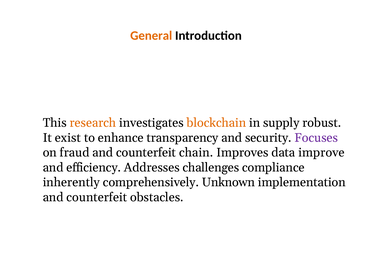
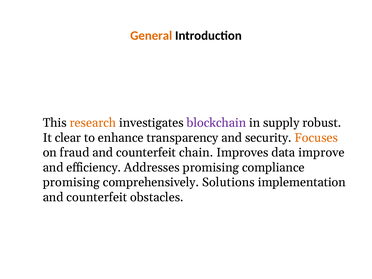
blockchain colour: orange -> purple (216, 123)
exist: exist -> clear (68, 138)
Focuses colour: purple -> orange (316, 138)
Addresses challenges: challenges -> promising (211, 167)
inherently: inherently -> promising (71, 182)
Unknown: Unknown -> Solutions (228, 182)
